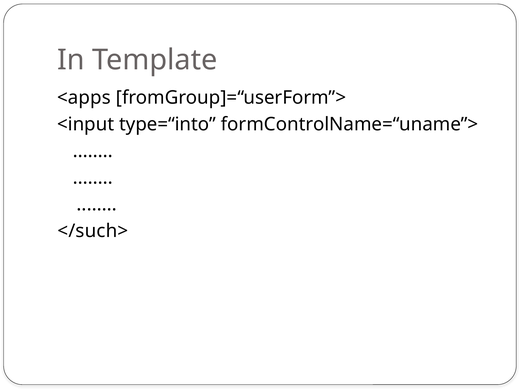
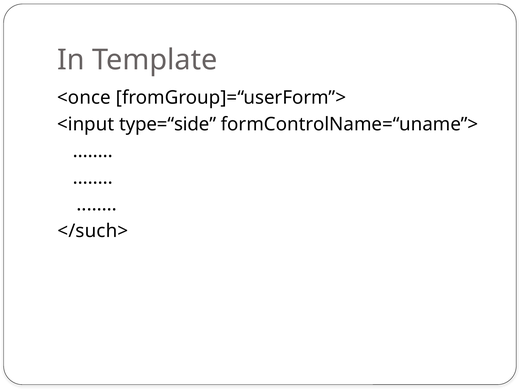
<apps: <apps -> <once (84, 97)
type=“into: type=“into -> type=“side (168, 124)
